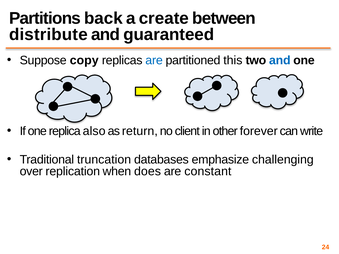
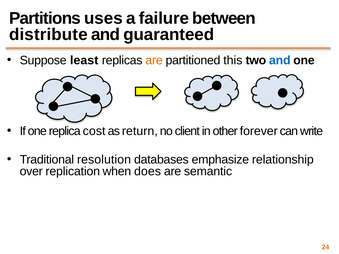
back: back -> uses (103, 18)
create: create -> failure (164, 18)
copy: copy -> least (84, 60)
are colour: blue -> orange (154, 60)
also: also -> cost (94, 131)
truncation: truncation -> resolution (104, 160)
challenging: challenging -> relationship (283, 160)
constant: constant -> semantic (208, 171)
